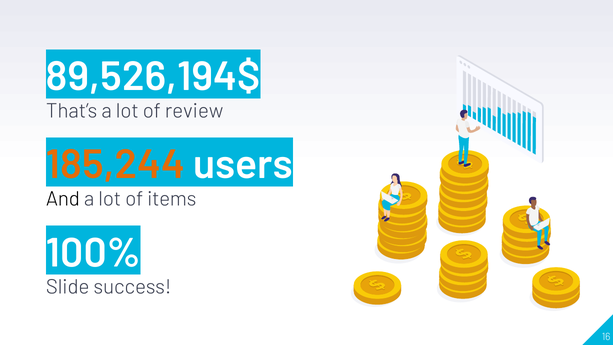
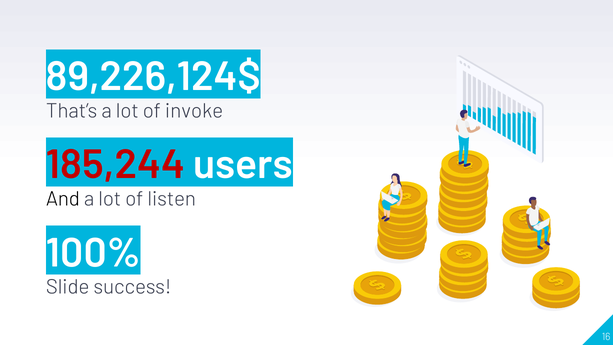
89,526,194$: 89,526,194$ -> 89,226,124$ (153, 77)
review: review -> invoke (194, 111)
185,244 colour: orange -> red (115, 165)
items: items -> listen (172, 199)
